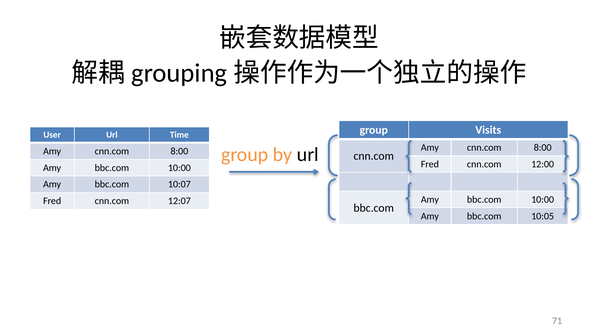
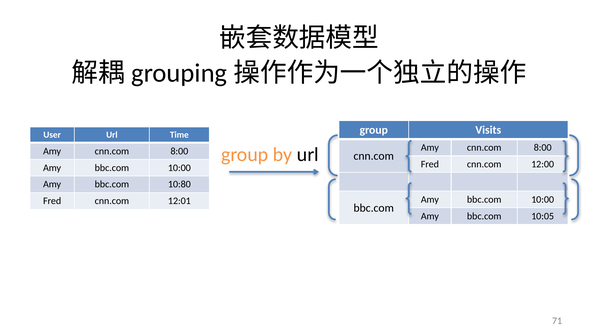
10:07: 10:07 -> 10:80 (179, 185)
12:07: 12:07 -> 12:01 (179, 201)
